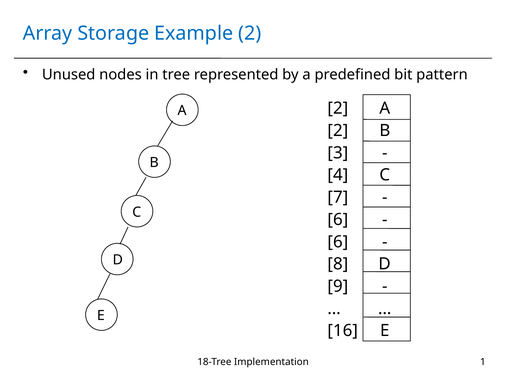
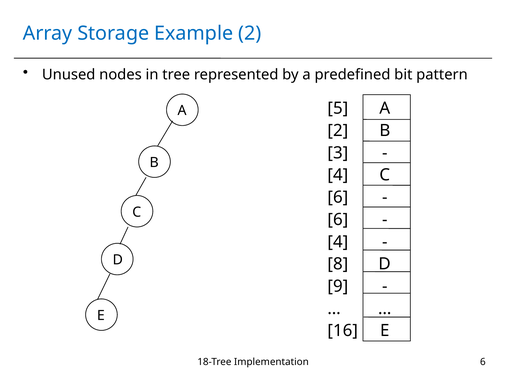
2: 2 -> 5 (338, 109)
7: 7 -> 6 (338, 198)
6: 6 -> 4 (338, 242)
Implementation 1: 1 -> 6 (483, 362)
